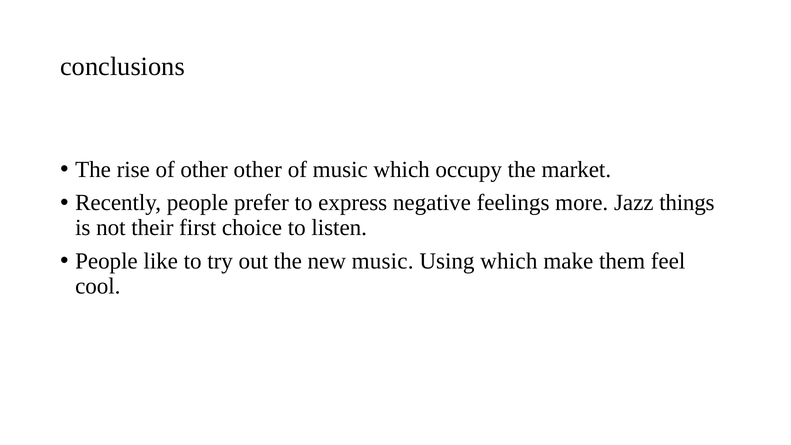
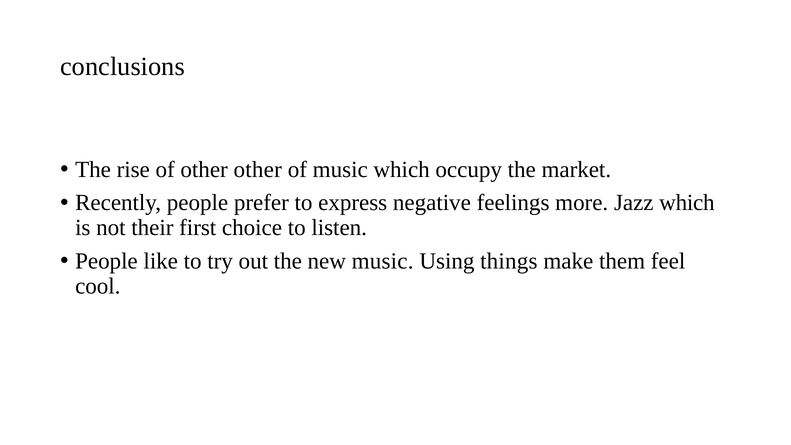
Jazz things: things -> which (687, 203)
Using which: which -> things (509, 261)
